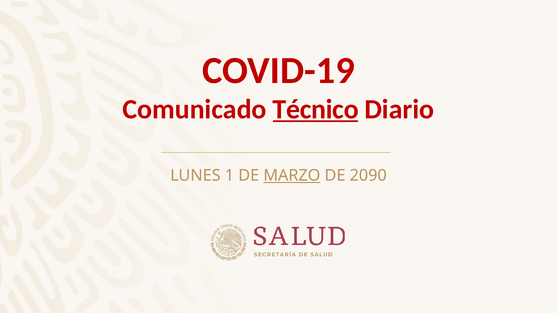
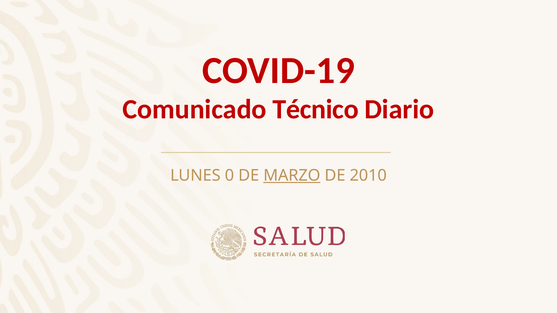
Técnico underline: present -> none (316, 109)
1: 1 -> 0 (229, 176)
2090: 2090 -> 2010 (368, 176)
